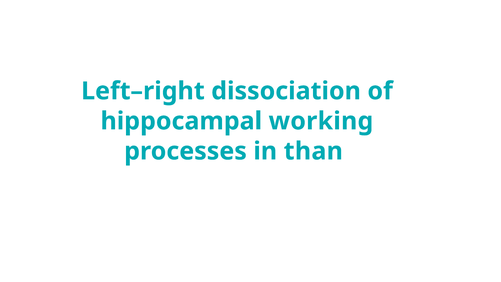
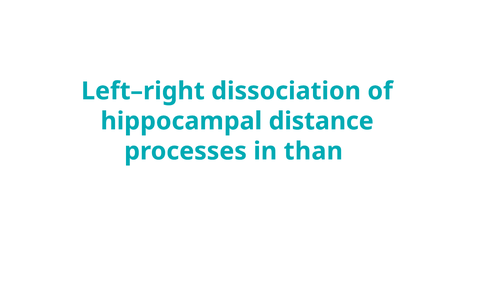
working: working -> distance (321, 121)
